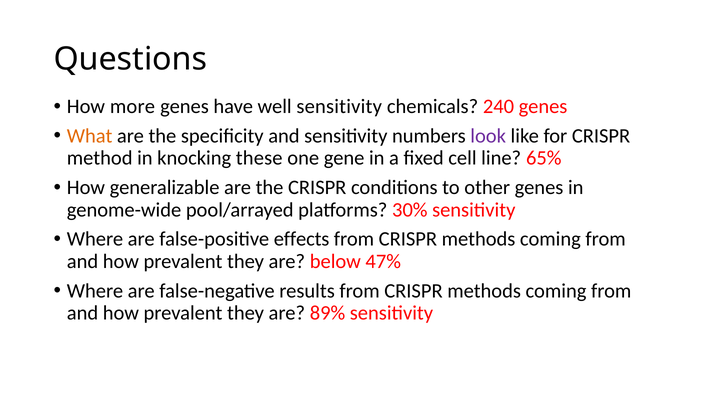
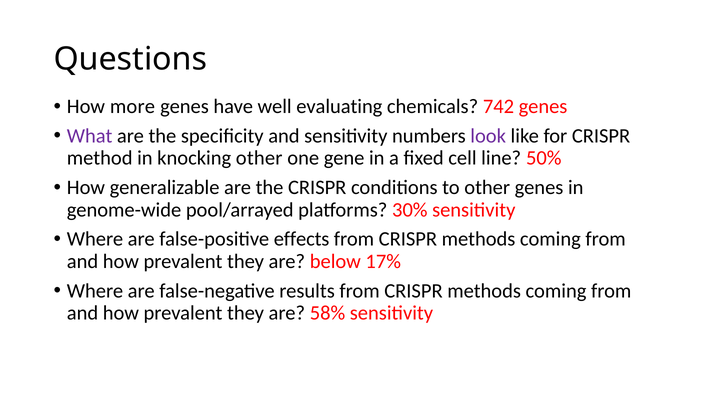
well sensitivity: sensitivity -> evaluating (339, 107)
240: 240 -> 742 (499, 107)
What colour: orange -> purple (90, 136)
knocking these: these -> other (259, 158)
65%: 65% -> 50% (544, 158)
47%: 47% -> 17% (383, 261)
89%: 89% -> 58% (328, 313)
